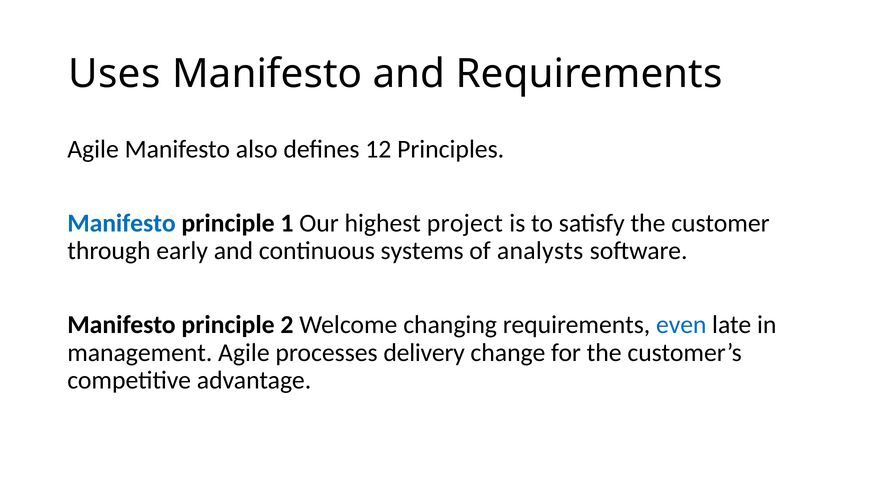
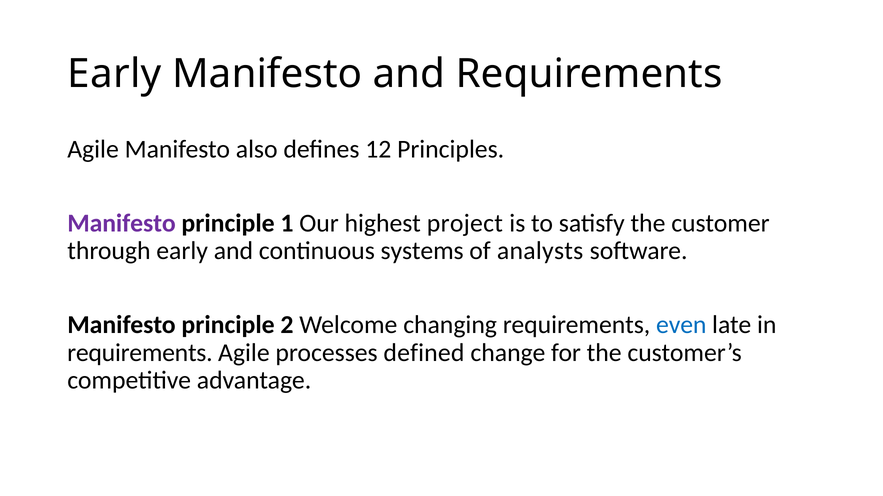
Uses: Uses -> Early (114, 74)
Manifesto colour: blue -> purple (122, 223)
management: management -> requirements (140, 353)
delivery: delivery -> defined (424, 353)
